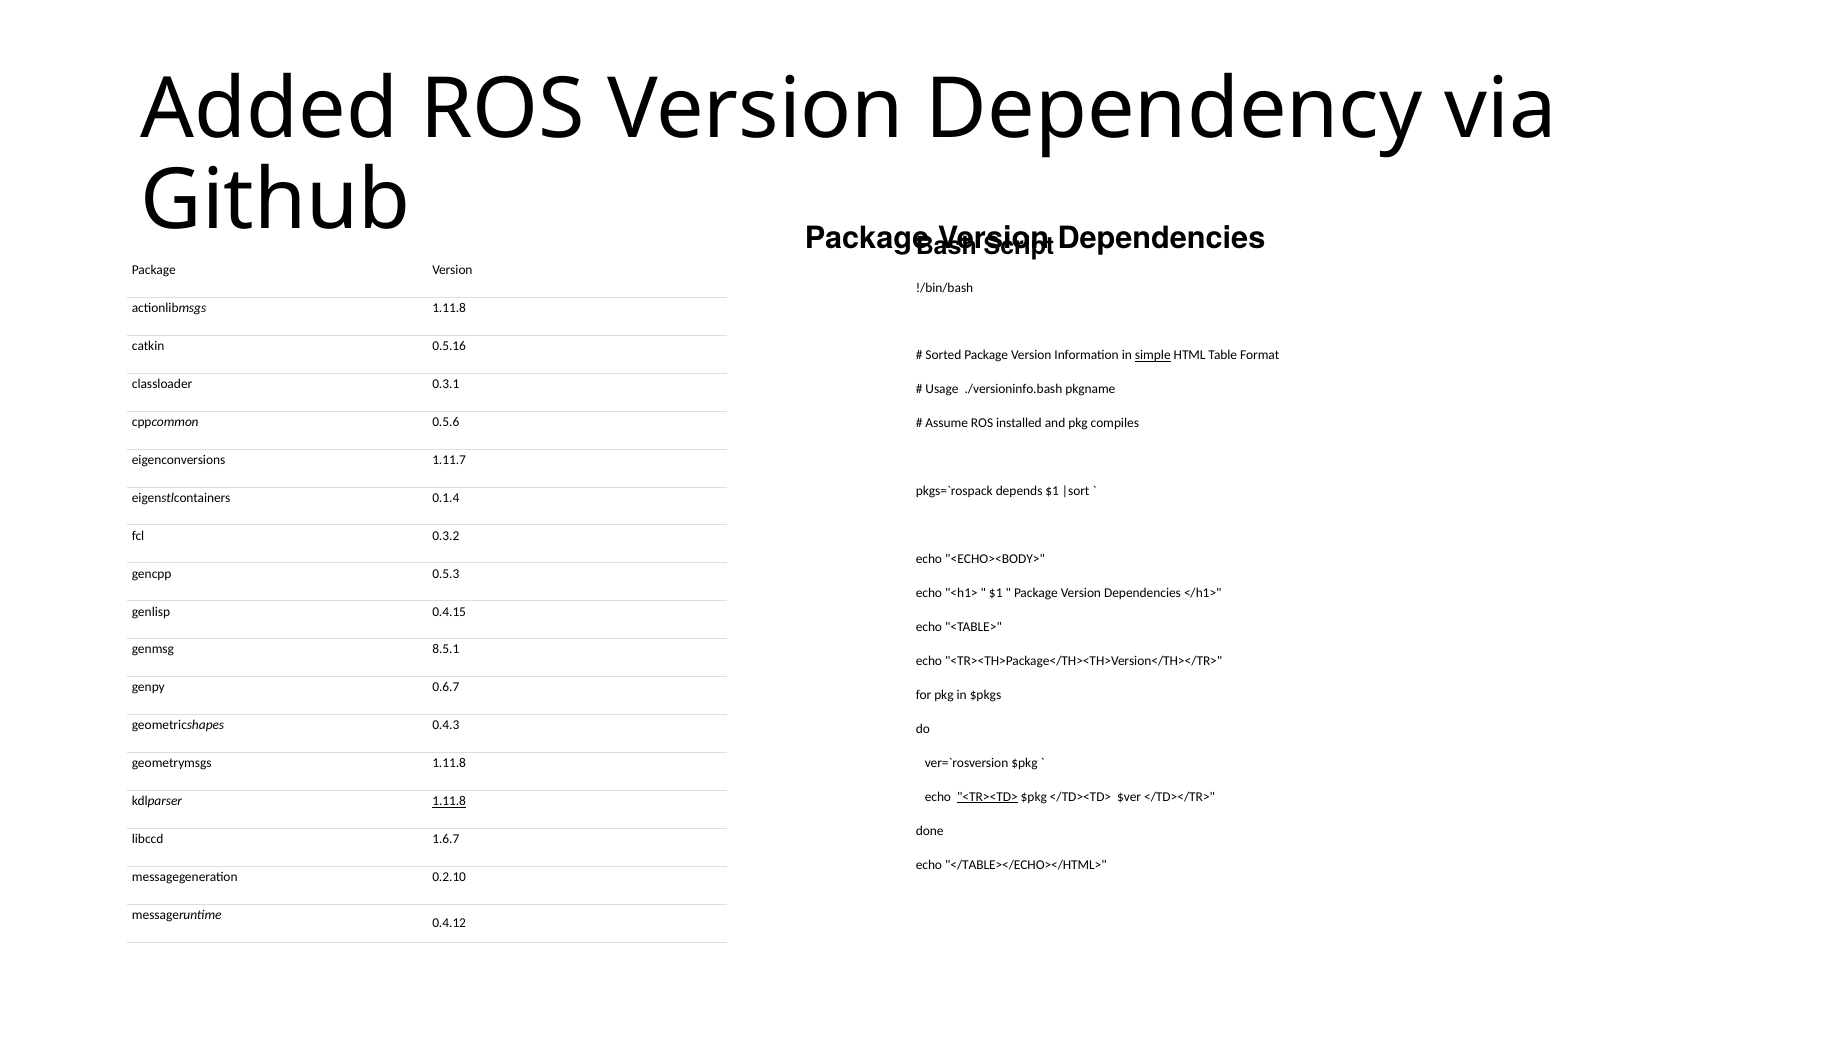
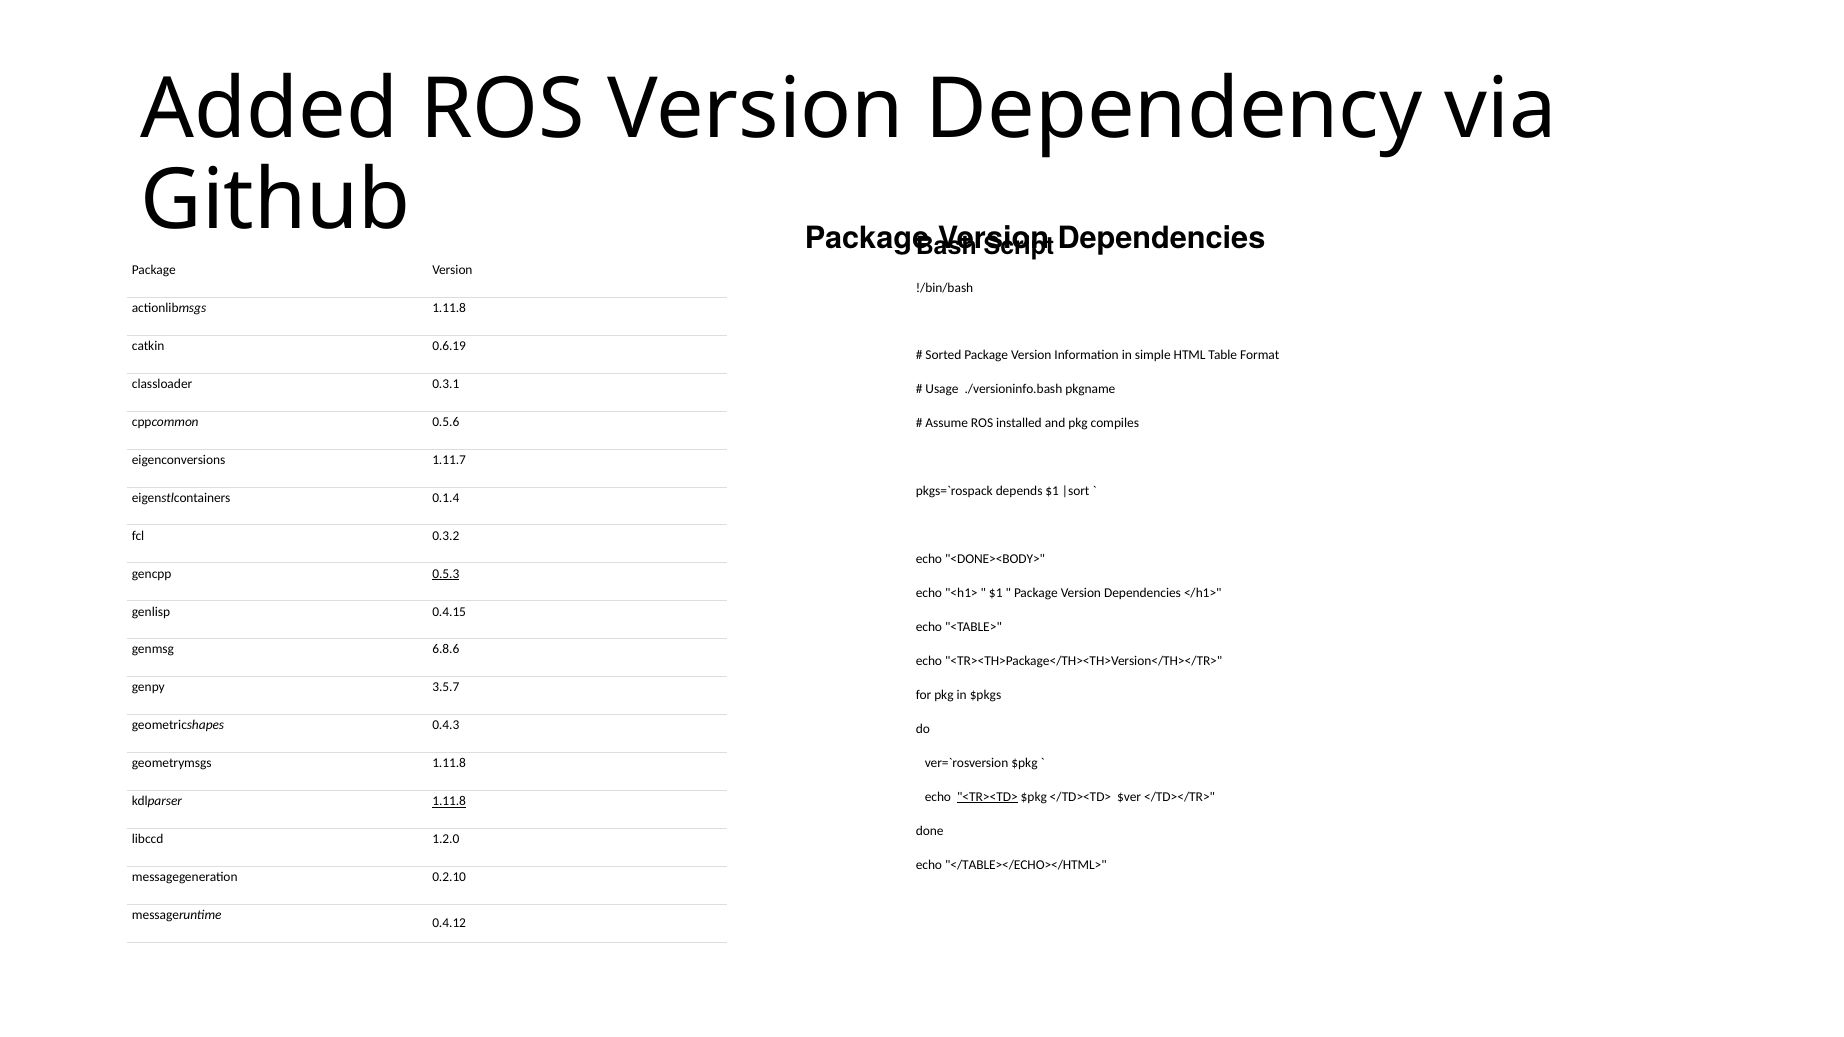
0.5.16: 0.5.16 -> 0.6.19 (449, 346)
simple underline: present -> none (1153, 356)
<ECHO><BODY>: <ECHO><BODY> -> <DONE><BODY> (995, 559)
0.5.3 underline: none -> present (446, 574)
8.5.1: 8.5.1 -> 6.8.6 (446, 650)
0.6.7: 0.6.7 -> 3.5.7 (446, 688)
1.6.7: 1.6.7 -> 1.2.0 (446, 839)
